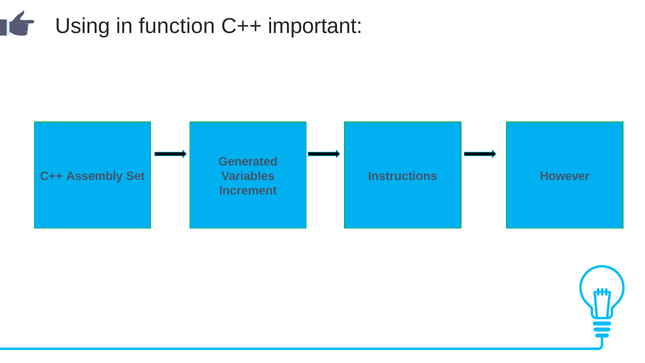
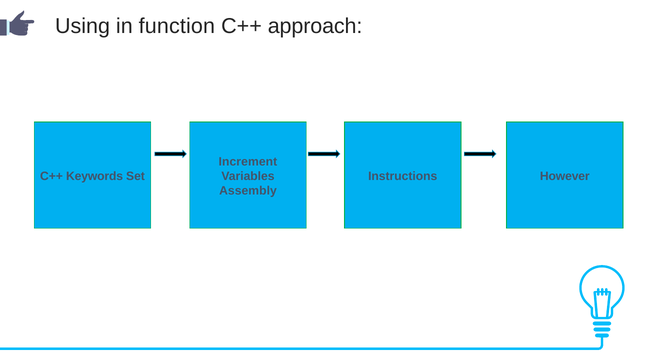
important: important -> approach (315, 26)
Generated: Generated -> Increment (248, 161)
Assembly: Assembly -> Keywords (95, 176)
Increment: Increment -> Assembly (248, 190)
